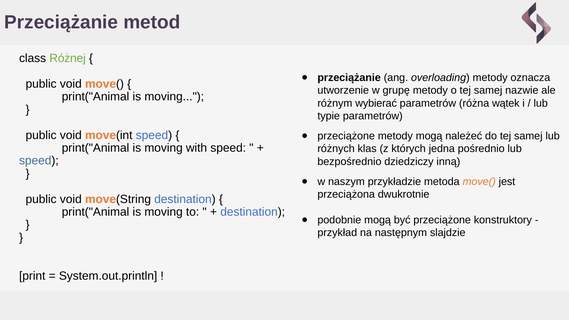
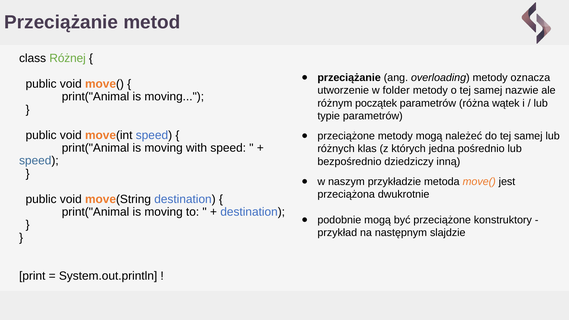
grupę: grupę -> folder (396, 90)
wybierać: wybierać -> początek (376, 103)
